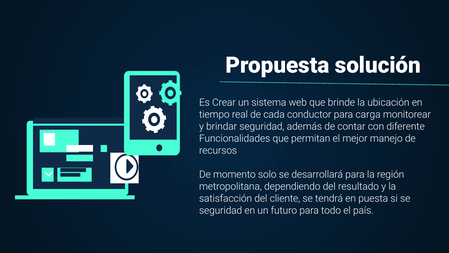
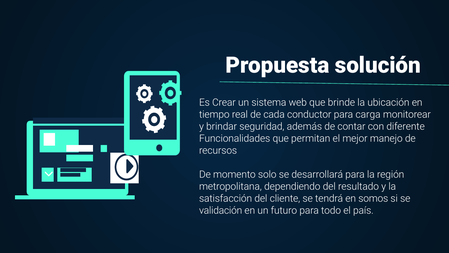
puesta: puesta -> somos (373, 198)
seguridad: seguridad -> validación (221, 210)
